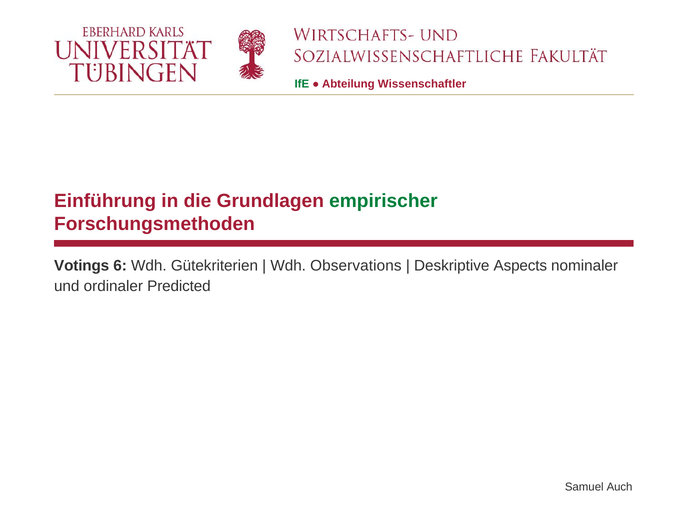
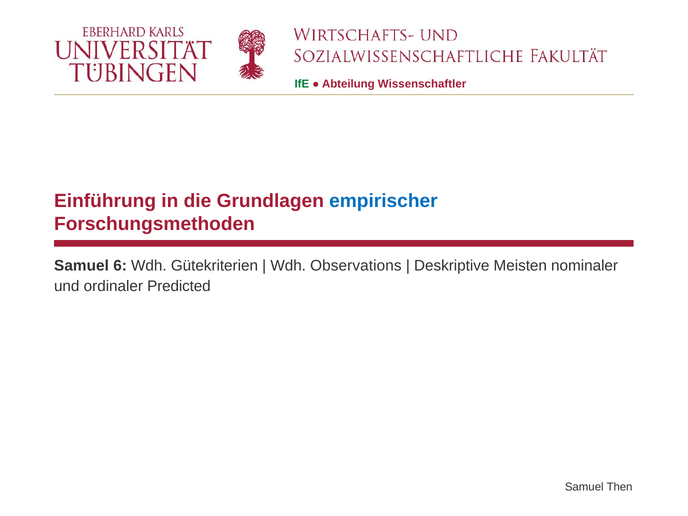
empirischer colour: green -> blue (383, 201)
Votings: Votings -> Samuel (82, 266)
Aspects: Aspects -> Meisten (520, 266)
Auch: Auch -> Then (620, 487)
